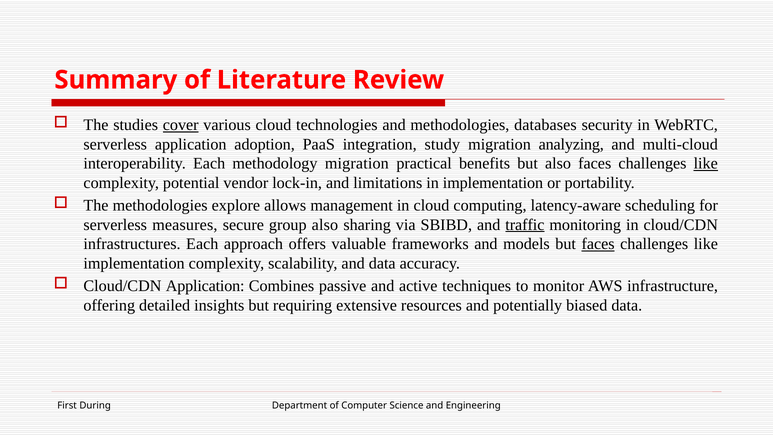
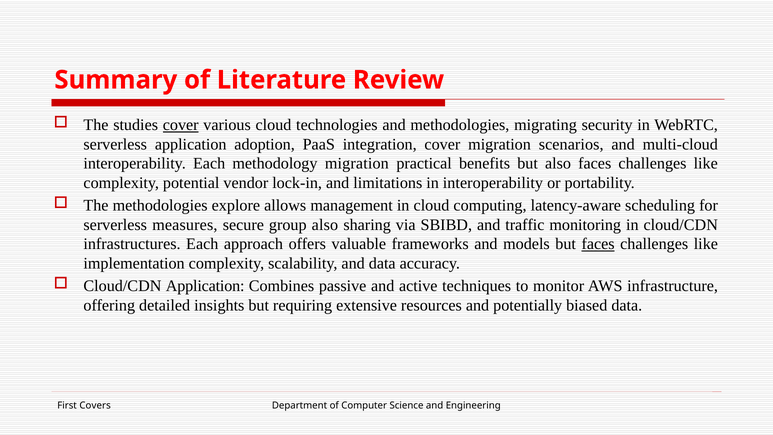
databases: databases -> migrating (545, 125)
integration study: study -> cover (442, 144)
analyzing: analyzing -> scenarios (571, 144)
like underline: present -> none (706, 163)
in implementation: implementation -> interoperability (493, 183)
traffic underline: present -> none (525, 225)
During: During -> Covers (95, 405)
